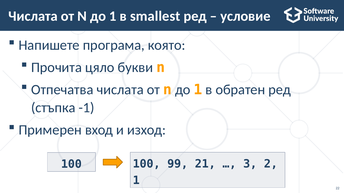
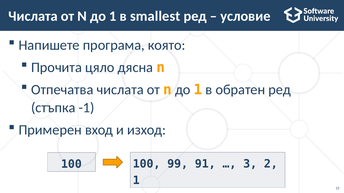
букви: букви -> дясна (135, 68)
21: 21 -> 91 (205, 164)
